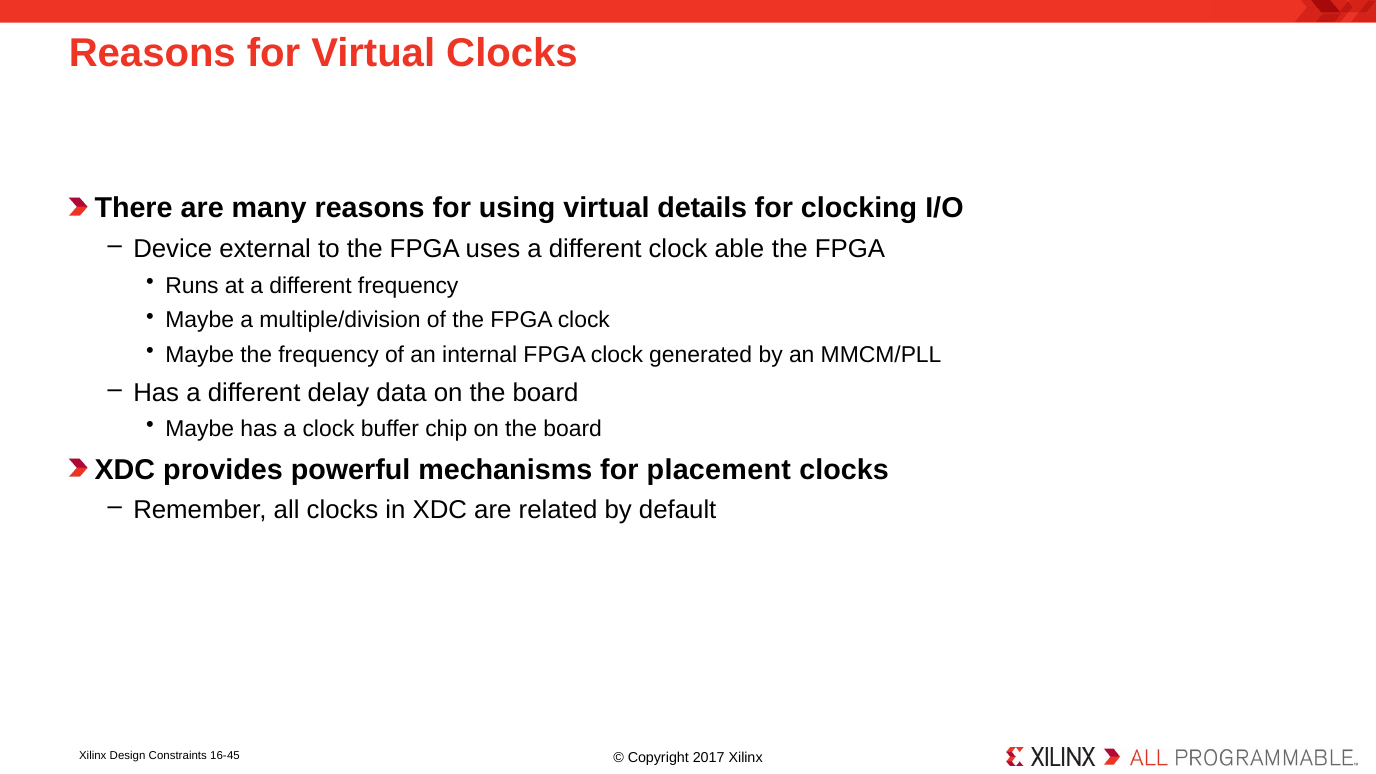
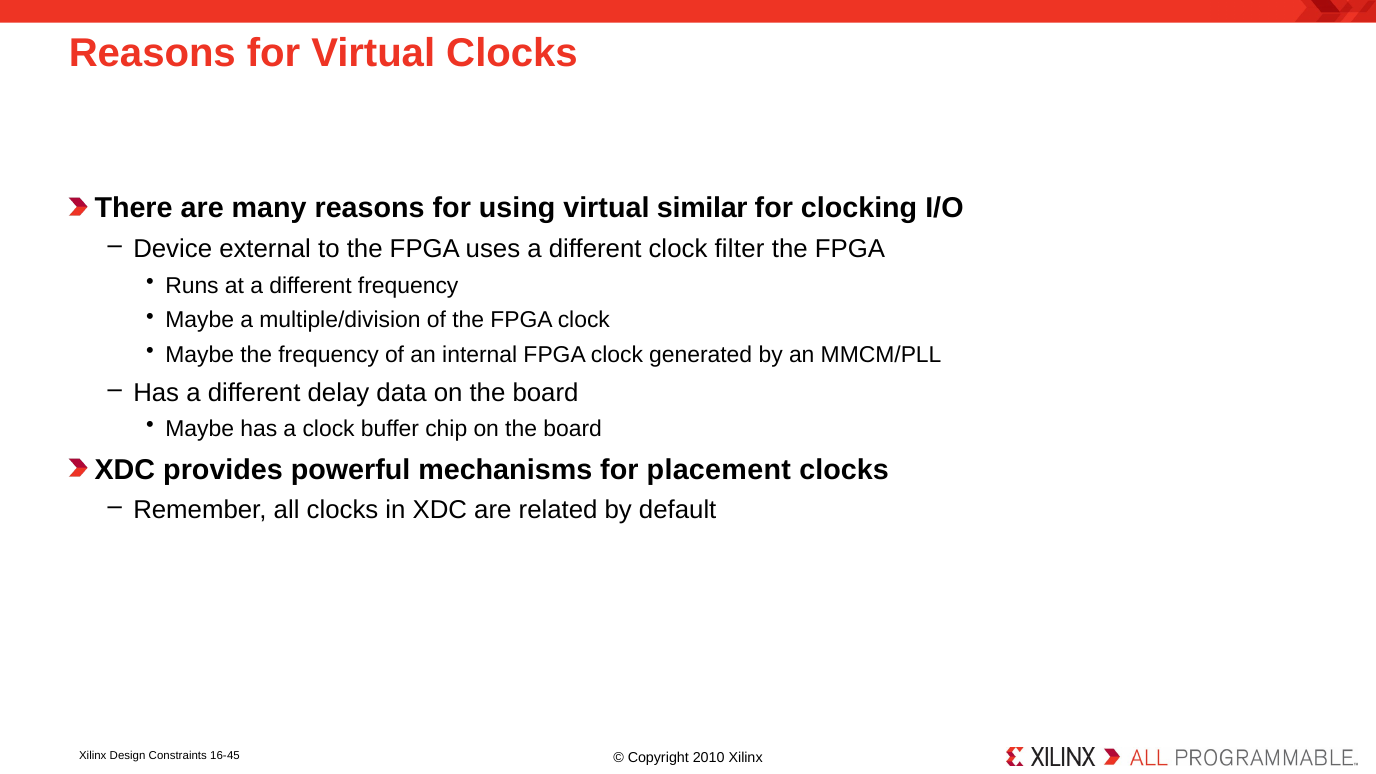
details: details -> similar (702, 208)
able: able -> filter (740, 249)
2017: 2017 -> 2010 (709, 758)
